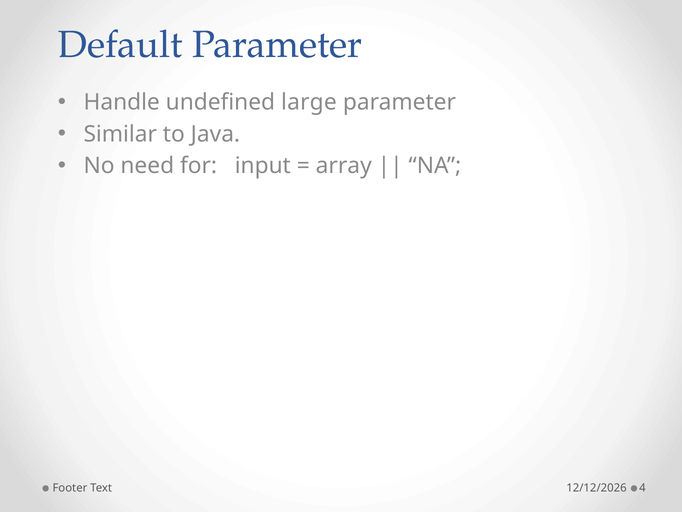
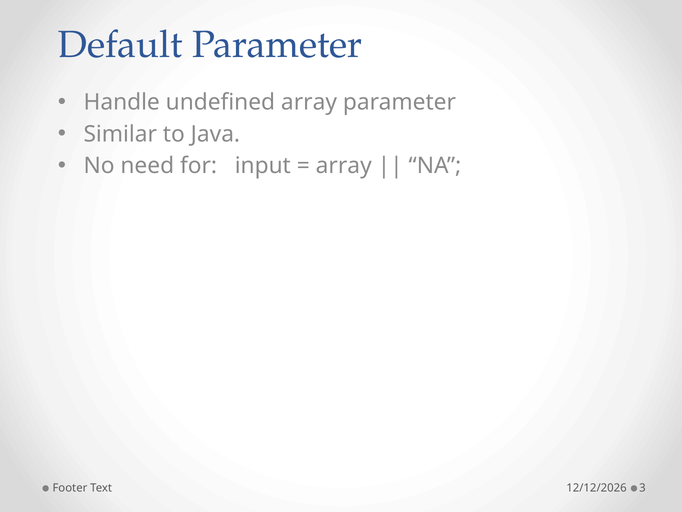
undefined large: large -> array (309, 102)
4: 4 -> 3 (642, 488)
